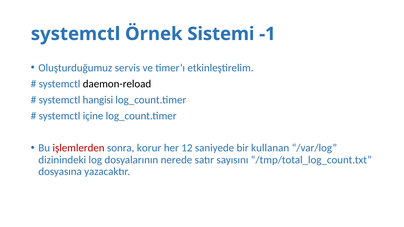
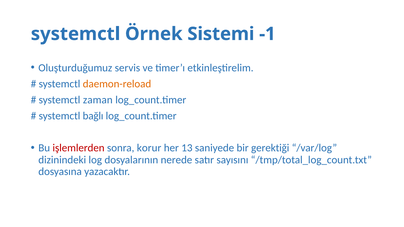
daemon-reload colour: black -> orange (117, 84)
hangisi: hangisi -> zaman (98, 100)
içine: içine -> bağlı (93, 116)
12: 12 -> 13 (187, 148)
kullanan: kullanan -> gerektiği (270, 148)
